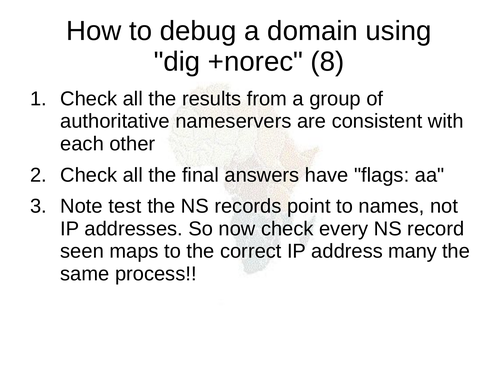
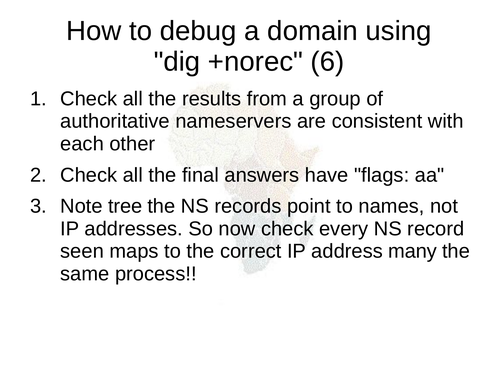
8: 8 -> 6 (328, 62)
test: test -> tree (125, 206)
